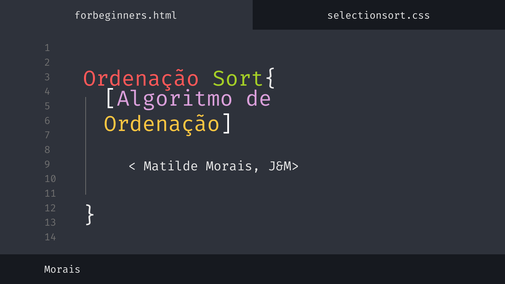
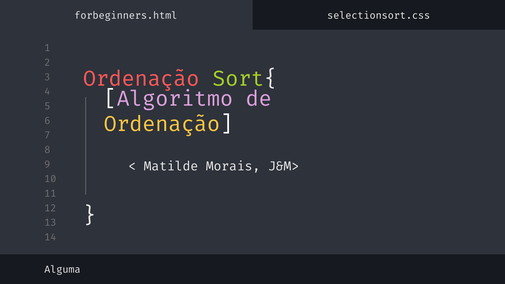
Morais: Morais -> Alguma (62, 270)
